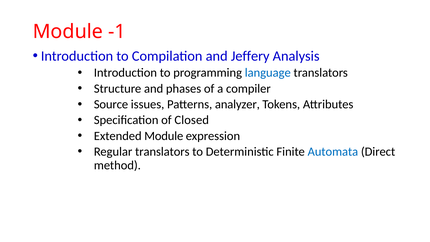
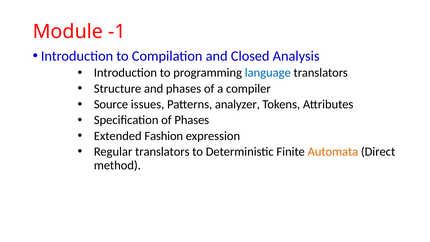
Jeffery: Jeffery -> Closed (250, 56)
of Closed: Closed -> Phases (192, 120)
Extended Module: Module -> Fashion (164, 136)
Automata colour: blue -> orange (333, 152)
